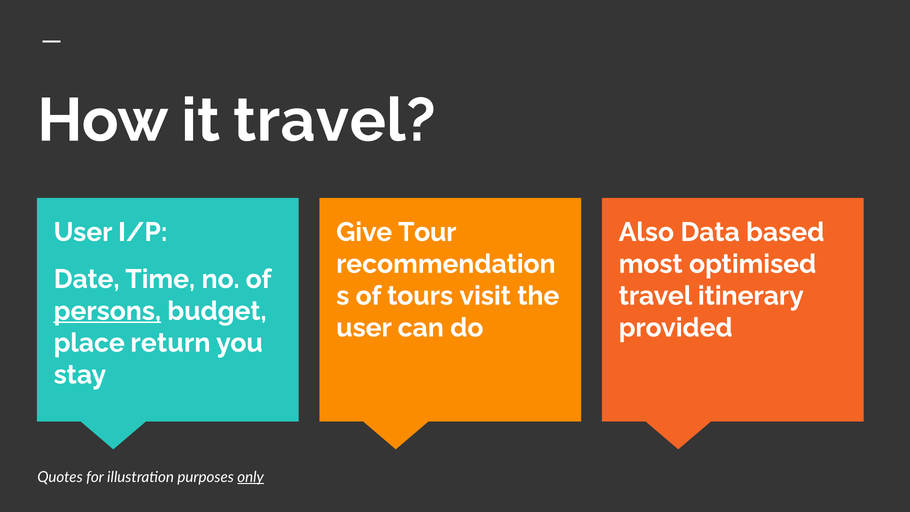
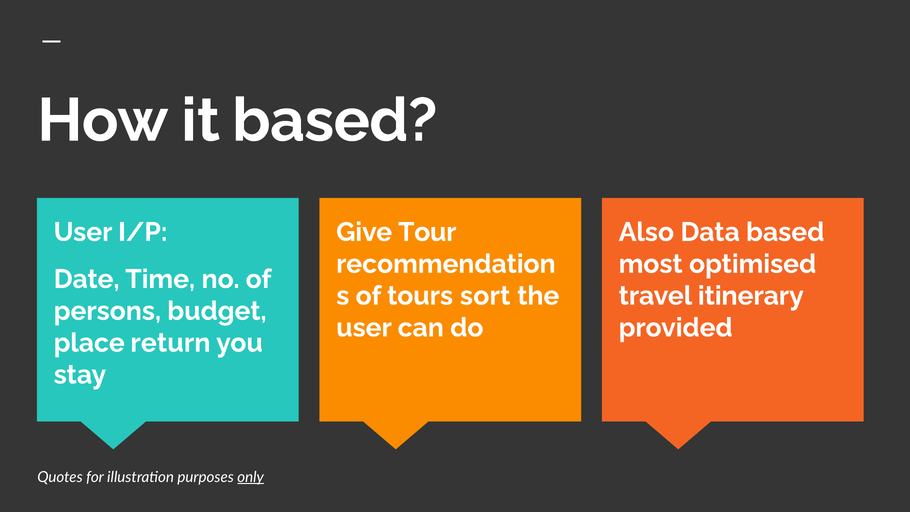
it travel: travel -> based (335, 121)
visit: visit -> sort (485, 296)
persons underline: present -> none (107, 311)
